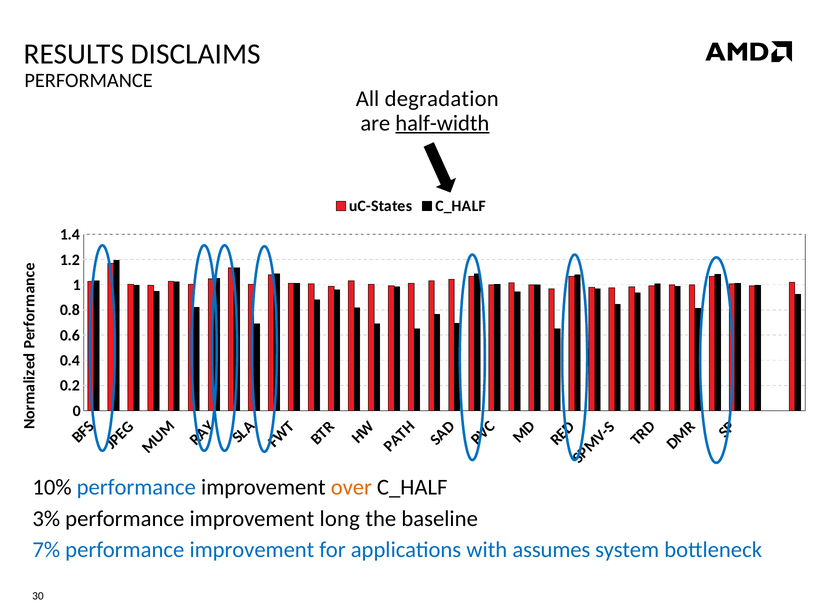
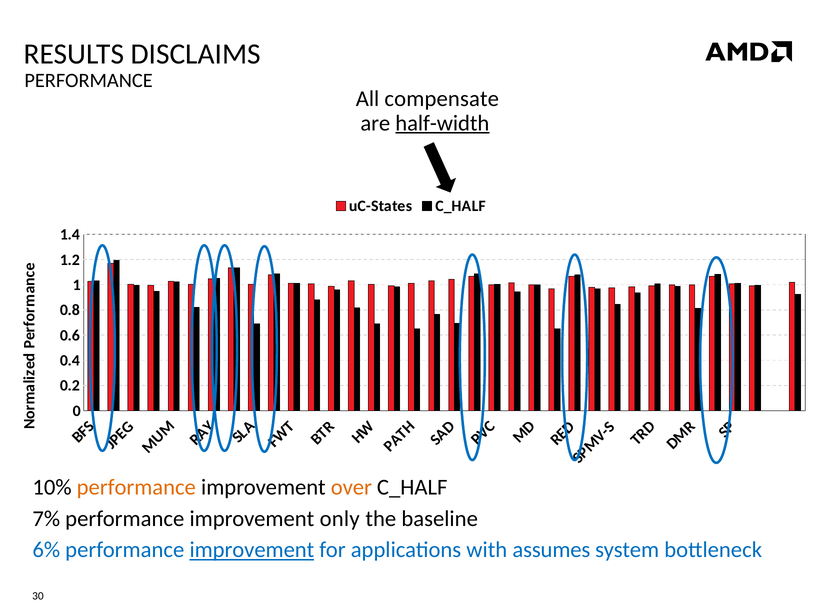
degradation: degradation -> compensate (442, 99)
performance colour: blue -> orange (136, 488)
3%: 3% -> 7% (46, 519)
long: long -> only (340, 519)
7%: 7% -> 6% (46, 550)
improvement underline: none -> present (252, 550)
